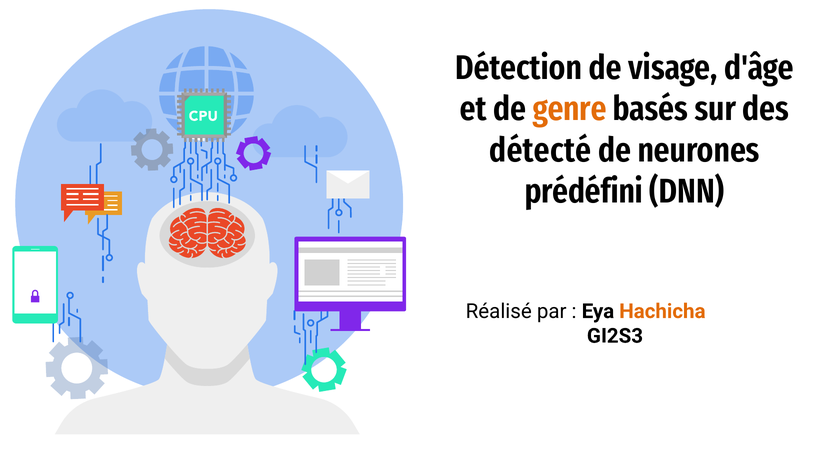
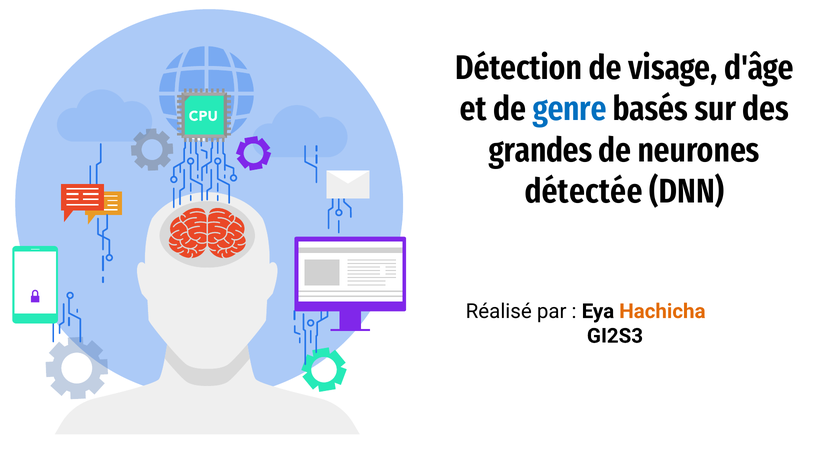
genre colour: orange -> blue (570, 109)
détecté: détecté -> grandes (541, 150)
prédéfini: prédéfini -> détectée (584, 191)
